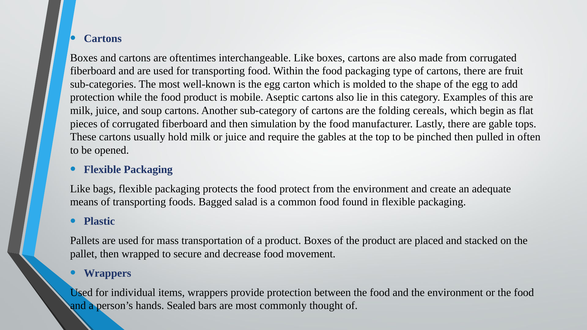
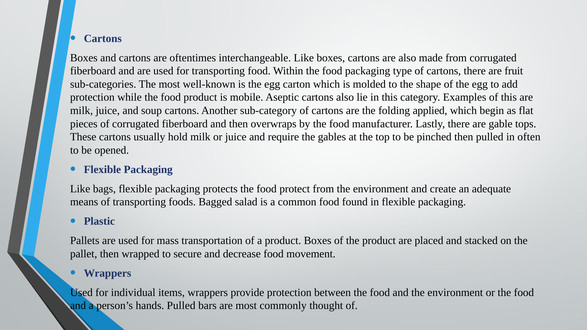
cereals: cereals -> applied (430, 111)
simulation: simulation -> overwraps (274, 124)
hands Sealed: Sealed -> Pulled (181, 306)
